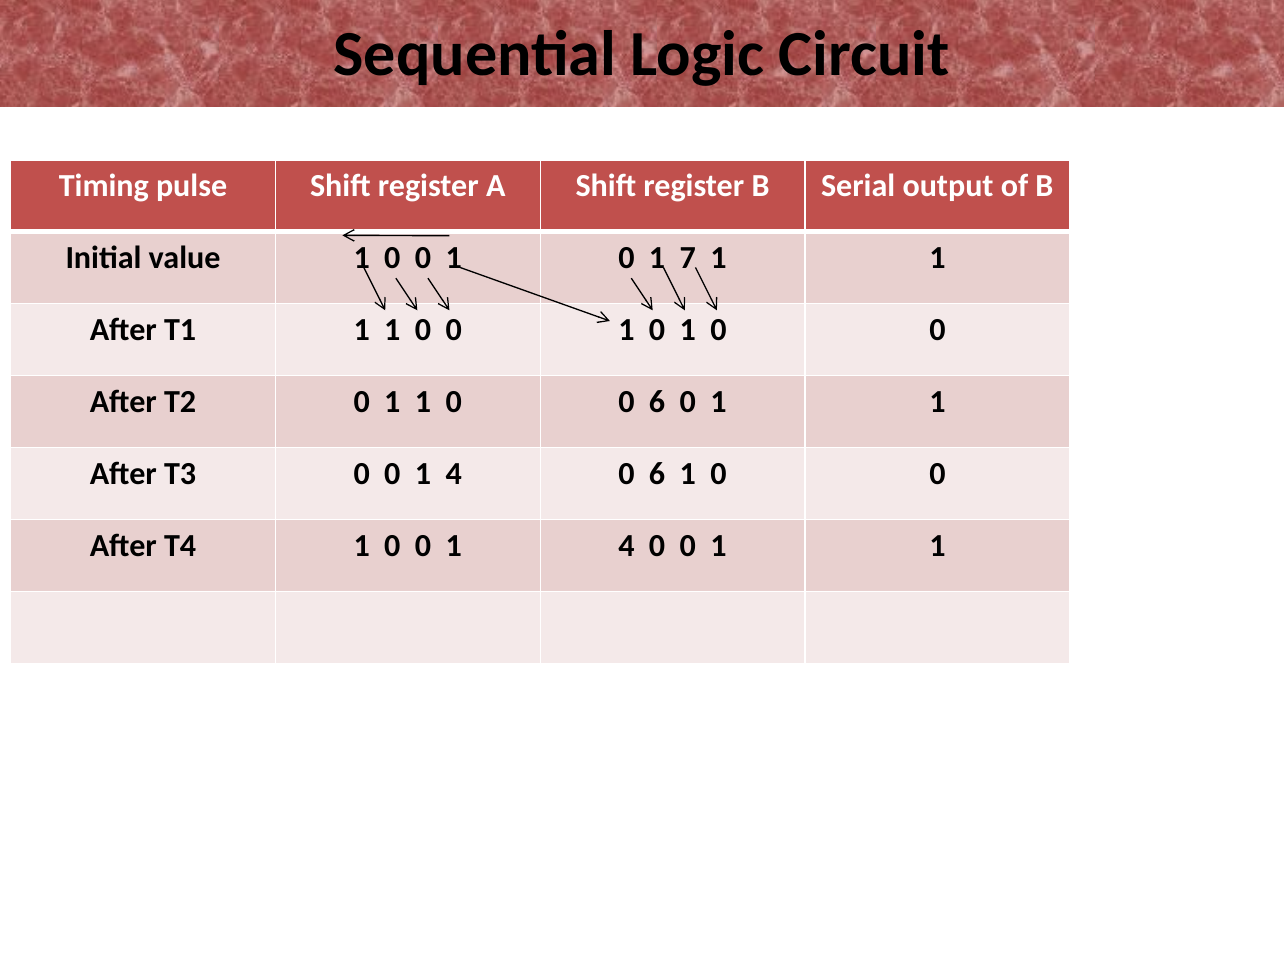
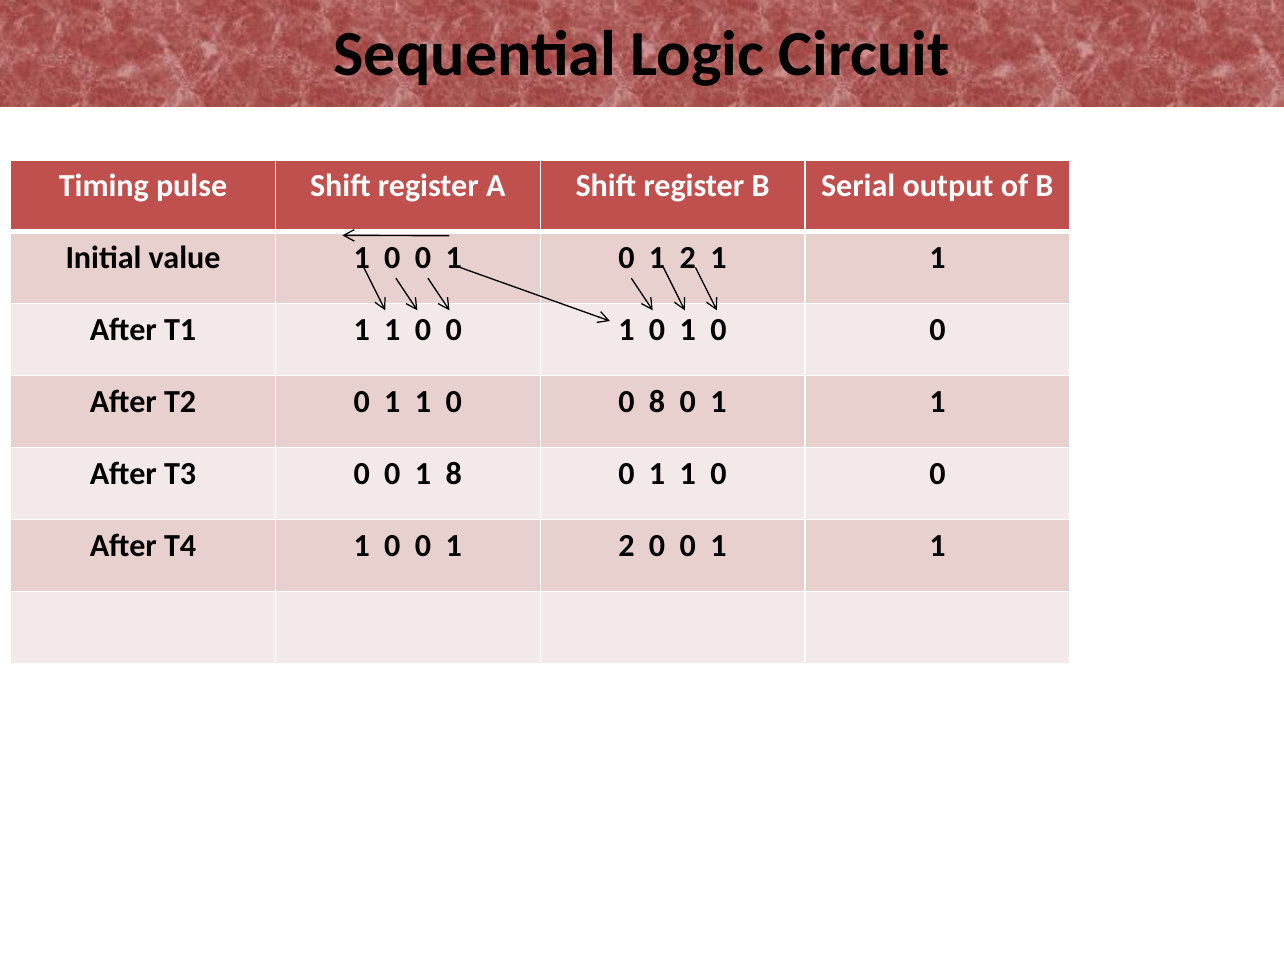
1 0 1 7: 7 -> 2 (688, 258)
0 0 6: 6 -> 8 (657, 402)
4: 4 -> 8 (454, 474)
6: 6 -> 1 (657, 474)
4: 4 -> 2 (627, 546)
